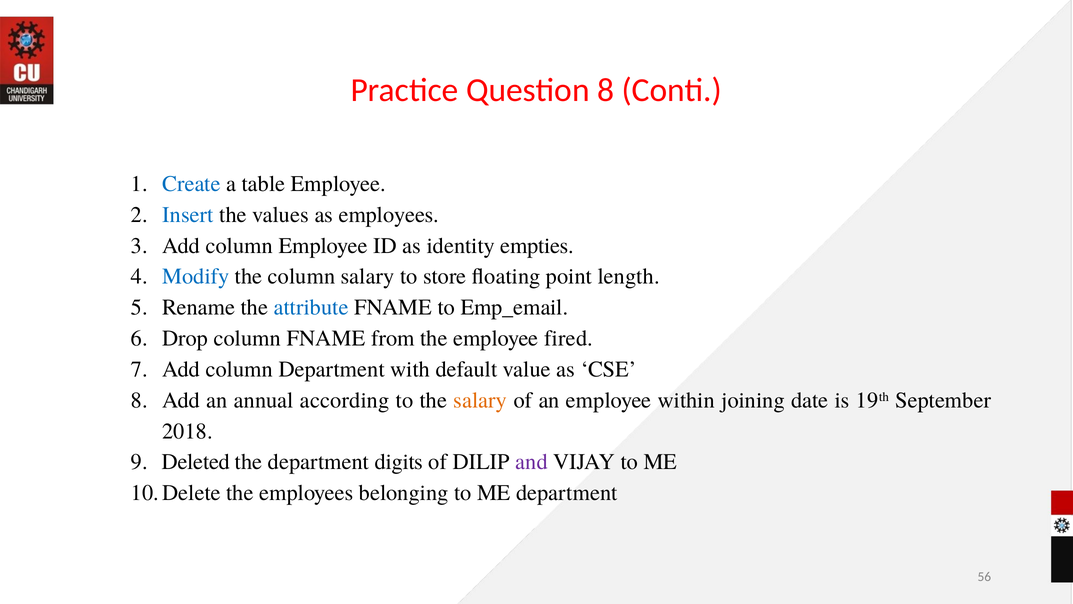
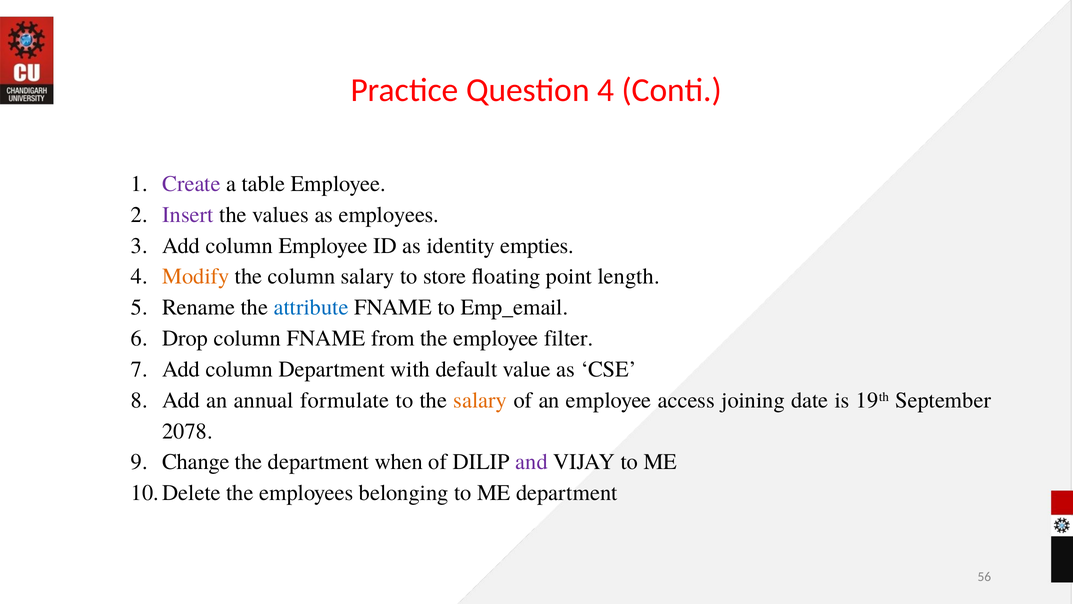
Question 8: 8 -> 4 (606, 90)
Create colour: blue -> purple (191, 184)
Insert colour: blue -> purple (188, 215)
Modify colour: blue -> orange (196, 276)
fired: fired -> filter (569, 338)
according: according -> formulate (345, 400)
within: within -> access (686, 400)
2018: 2018 -> 2078 (187, 431)
Deleted: Deleted -> Change (196, 462)
digits: digits -> when (399, 462)
